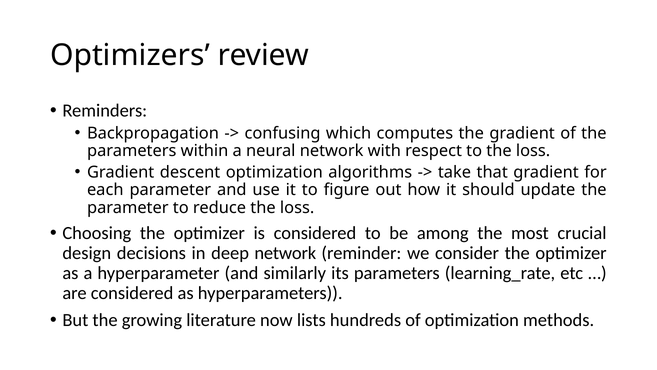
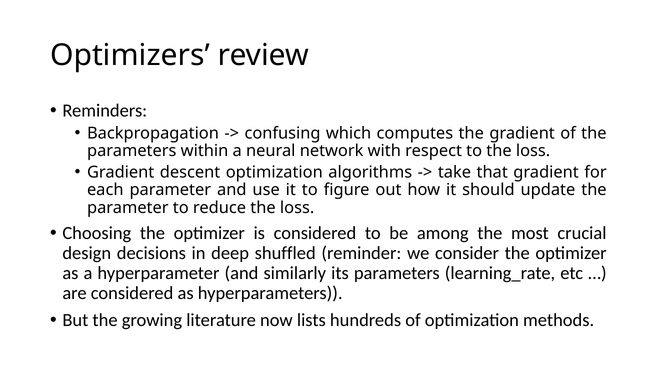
deep network: network -> shuffled (285, 253)
